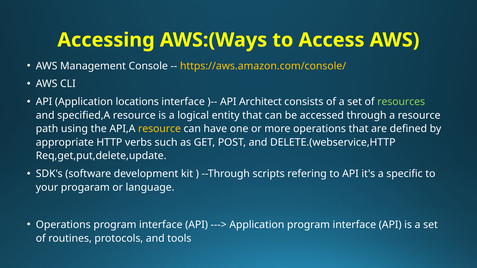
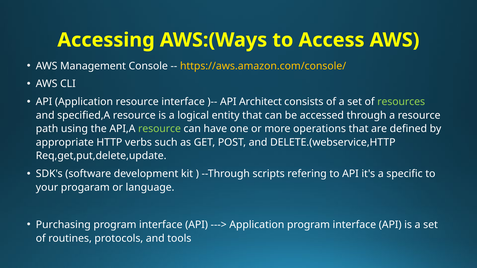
Application locations: locations -> resource (137, 102)
resource colour: yellow -> light green (160, 129)
Operations: Operations -> Purchasing (63, 225)
